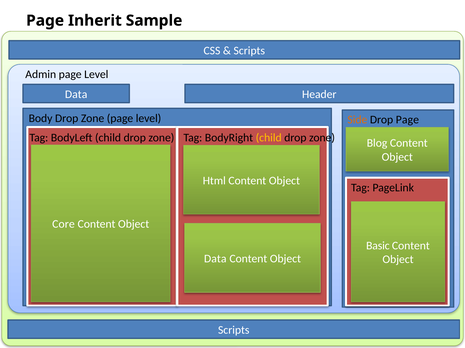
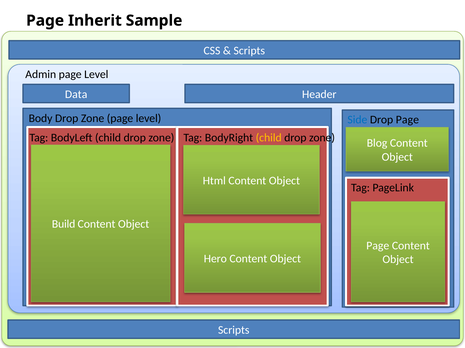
Side colour: orange -> blue (357, 120)
Core: Core -> Build (64, 225)
Basic: Basic -> Page (378, 246)
Data: Data -> Hero (215, 259)
